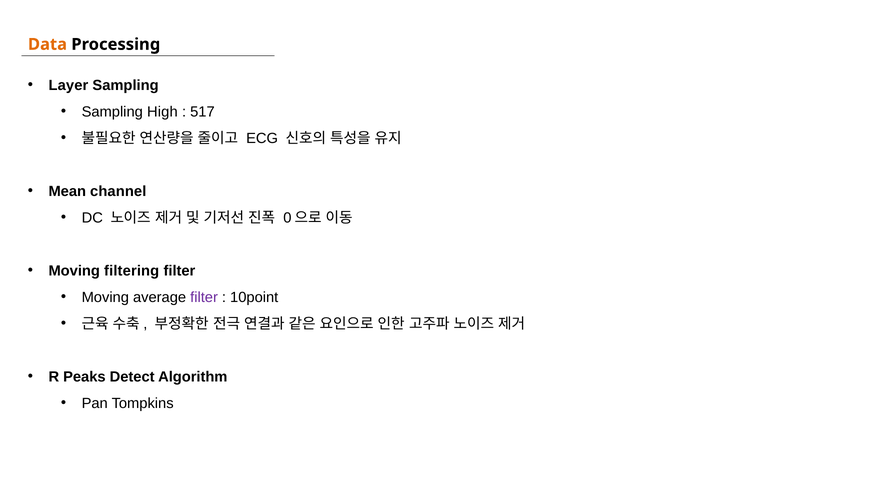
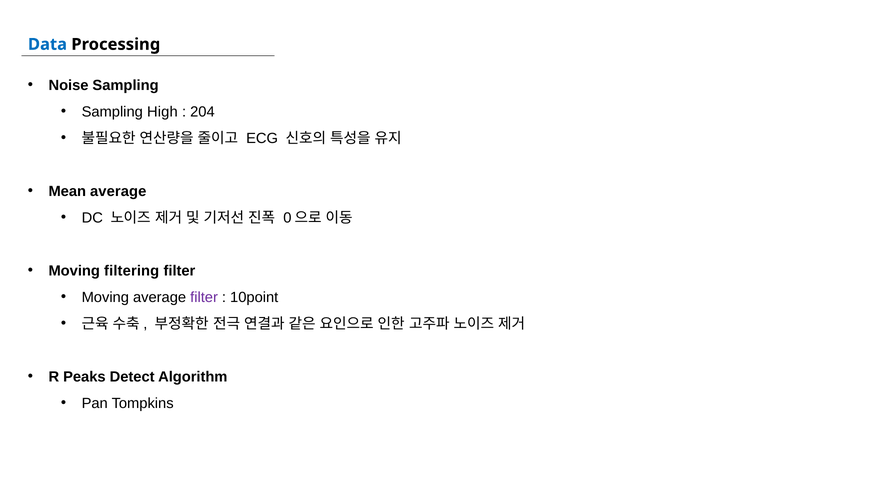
Data colour: orange -> blue (47, 44)
Layer: Layer -> Noise (69, 86)
517: 517 -> 204 (202, 112)
Mean channel: channel -> average (118, 191)
